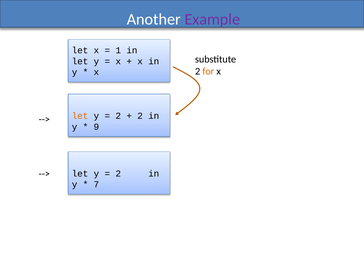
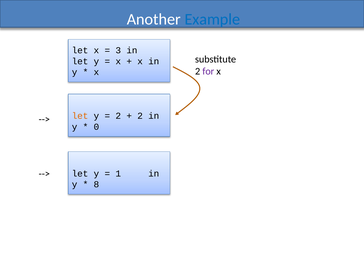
Example colour: purple -> blue (212, 19)
1: 1 -> 3 (118, 50)
for colour: orange -> purple (208, 71)
9: 9 -> 0 (96, 127)
2: 2 -> 1 (118, 174)
7: 7 -> 8 (96, 184)
